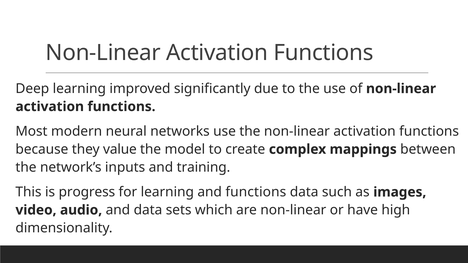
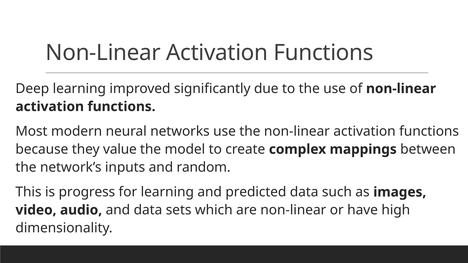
training: training -> random (204, 167)
and functions: functions -> predicted (256, 192)
